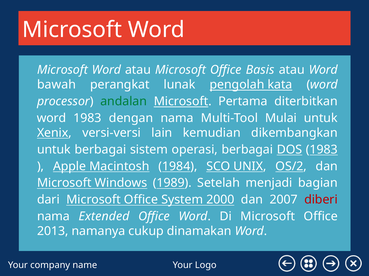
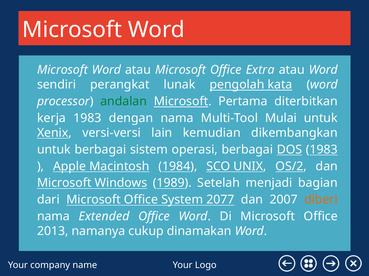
Basis: Basis -> Extra (260, 70)
bawah: bawah -> sendiri (57, 85)
word: word -> kerja (51, 118)
2000: 2000 -> 2077 (220, 200)
diberi colour: red -> orange (321, 200)
